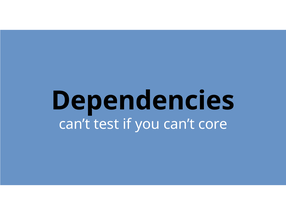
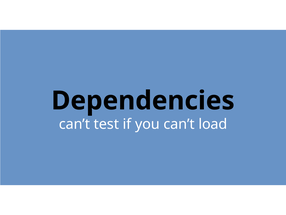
core: core -> load (213, 124)
